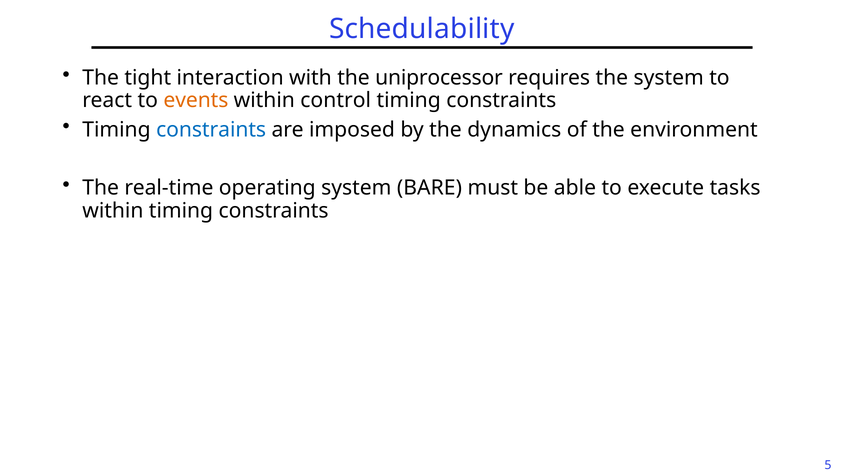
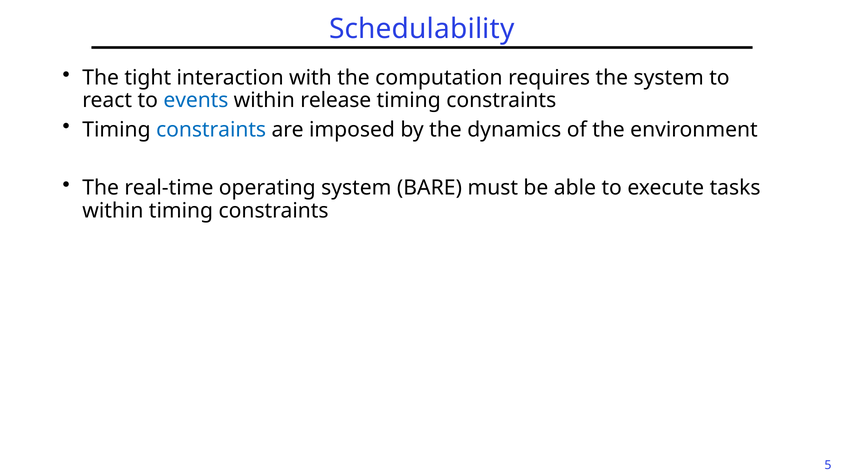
uniprocessor: uniprocessor -> computation (439, 78)
events colour: orange -> blue (196, 100)
control: control -> release (336, 100)
